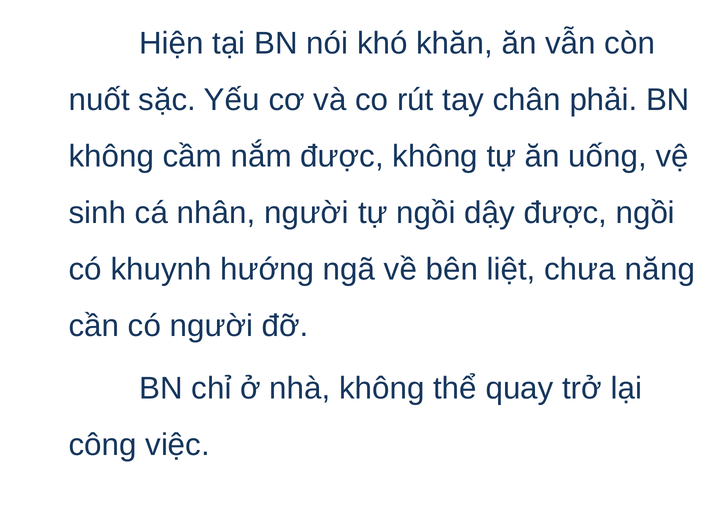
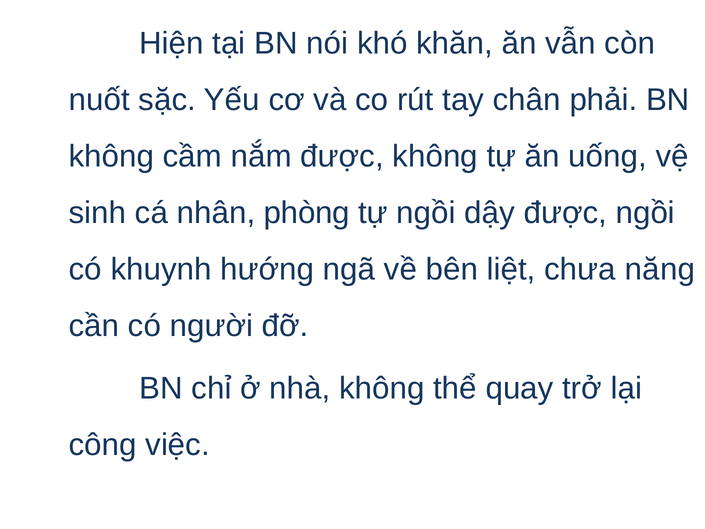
nhân người: người -> phòng (307, 213)
